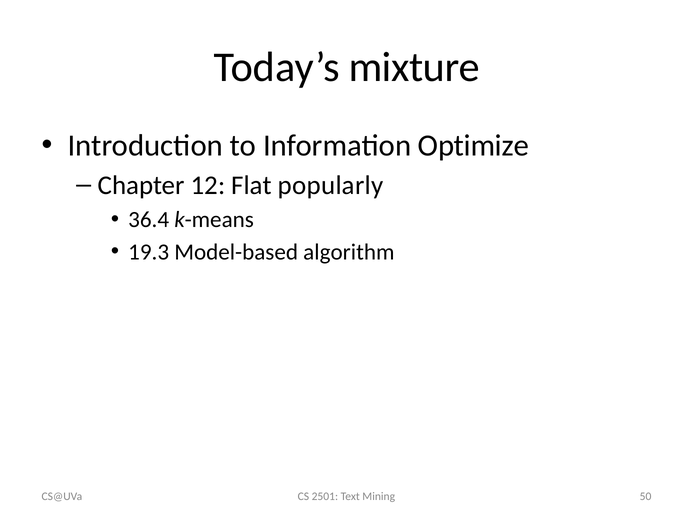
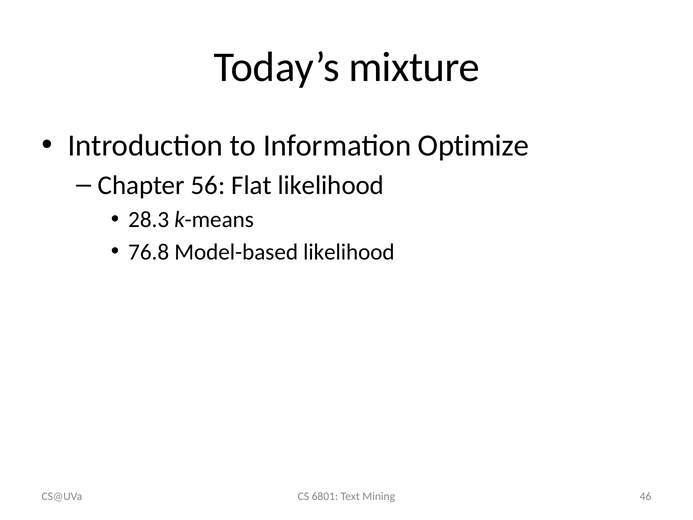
12: 12 -> 56 (208, 185)
Flat popularly: popularly -> likelihood (331, 185)
36.4: 36.4 -> 28.3 (149, 220)
19.3: 19.3 -> 76.8 (149, 252)
Model-based algorithm: algorithm -> likelihood (349, 252)
2501: 2501 -> 6801 (325, 496)
50: 50 -> 46 (646, 496)
